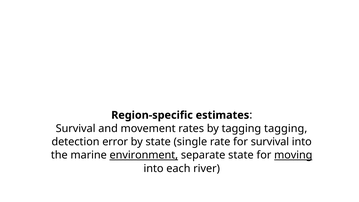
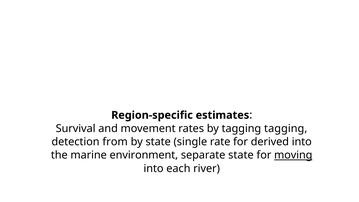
error: error -> from (115, 142)
for survival: survival -> derived (270, 142)
environment underline: present -> none (144, 155)
